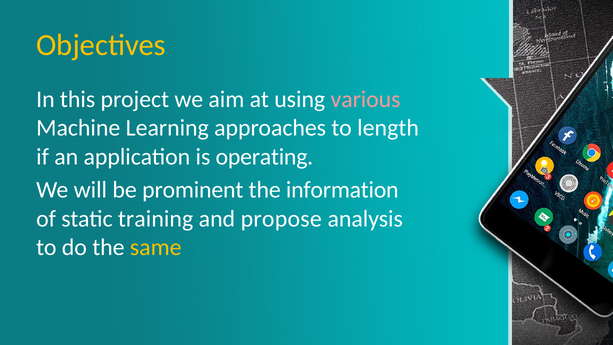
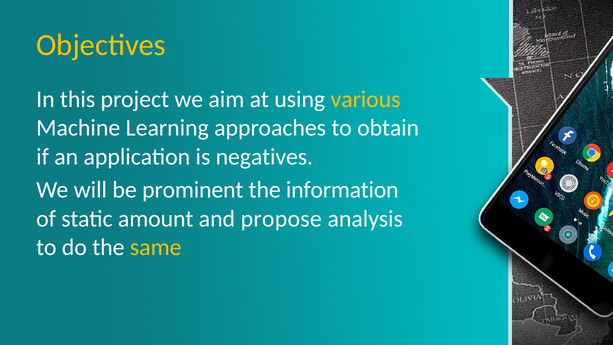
various colour: pink -> yellow (366, 99)
length: length -> obtain (388, 128)
operating: operating -> negatives (264, 157)
training: training -> amount (156, 219)
